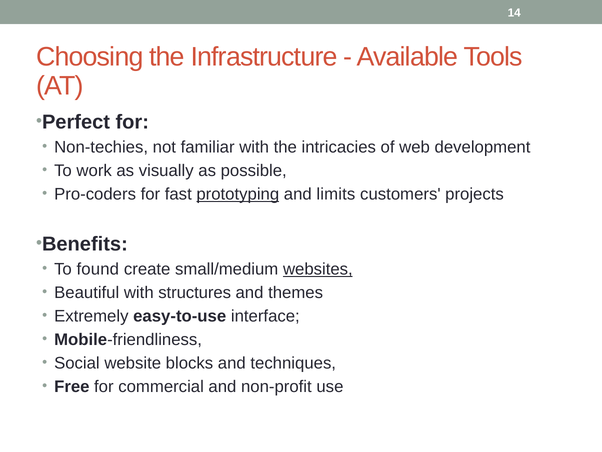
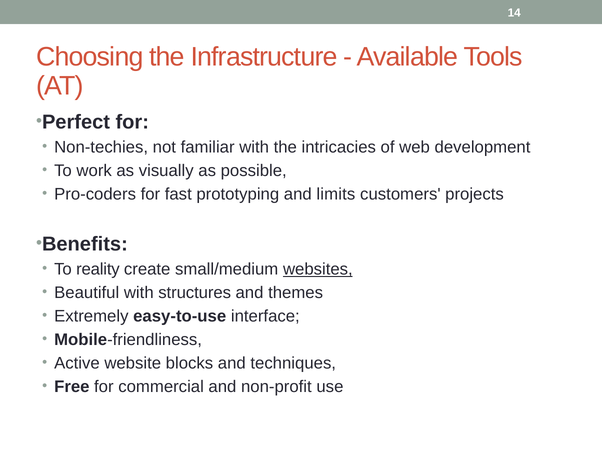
prototyping underline: present -> none (238, 194)
found: found -> reality (98, 269)
Social: Social -> Active (77, 363)
